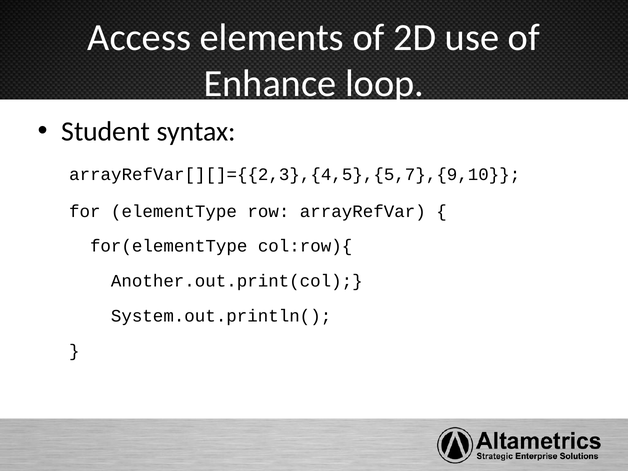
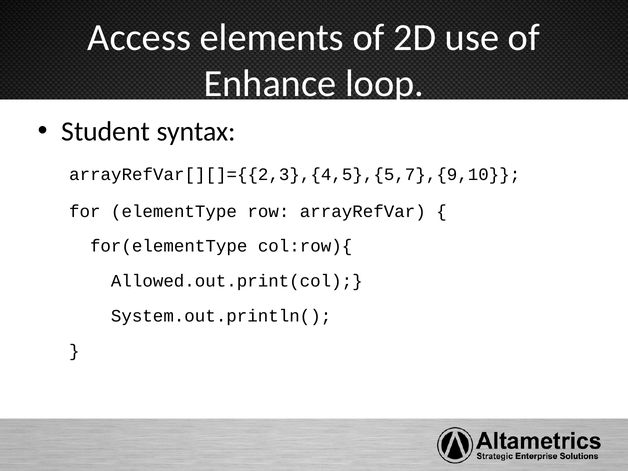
Another.out.print(col: Another.out.print(col -> Allowed.out.print(col (237, 281)
